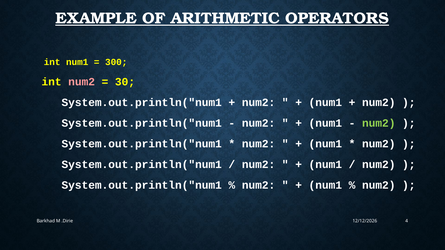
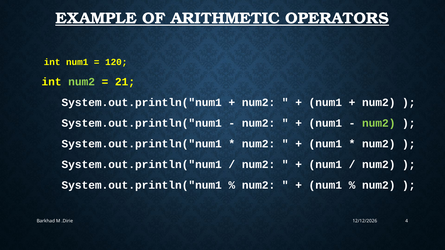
300: 300 -> 120 (116, 62)
num2 colour: pink -> light green (82, 82)
30: 30 -> 21 (125, 82)
